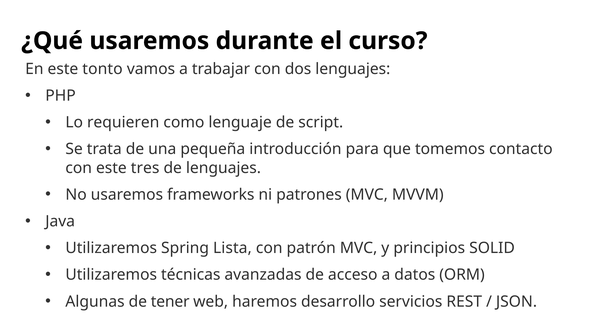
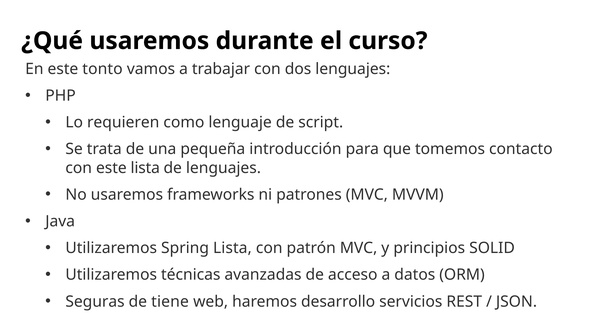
este tres: tres -> lista (145, 168)
Algunas: Algunas -> Seguras (95, 301)
tener: tener -> tiene (170, 301)
